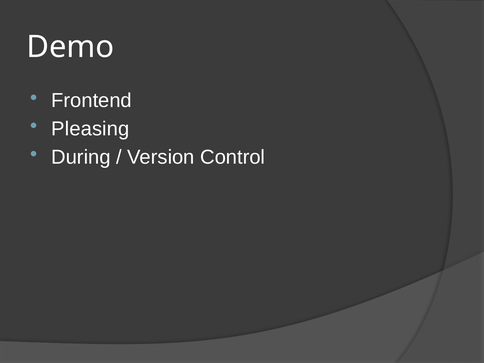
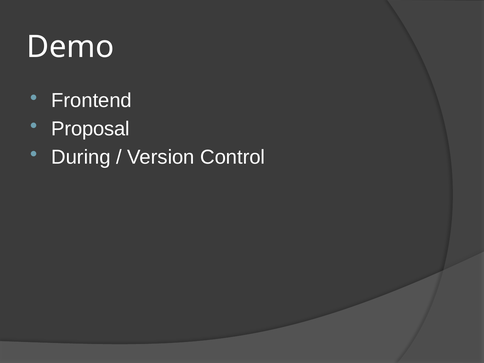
Pleasing: Pleasing -> Proposal (90, 129)
